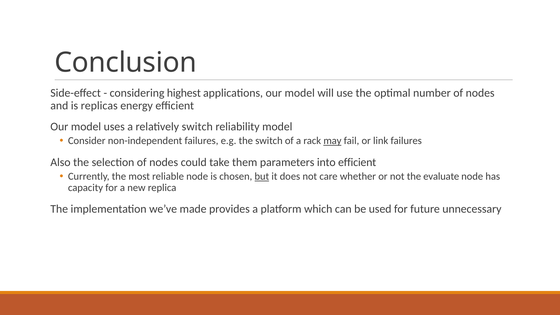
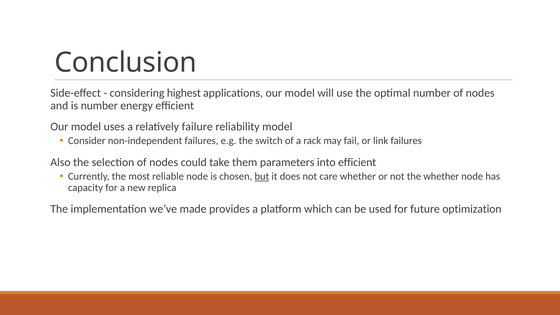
is replicas: replicas -> number (99, 106)
relatively switch: switch -> failure (197, 127)
may underline: present -> none (332, 141)
the evaluate: evaluate -> whether (441, 176)
unnecessary: unnecessary -> optimization (472, 209)
